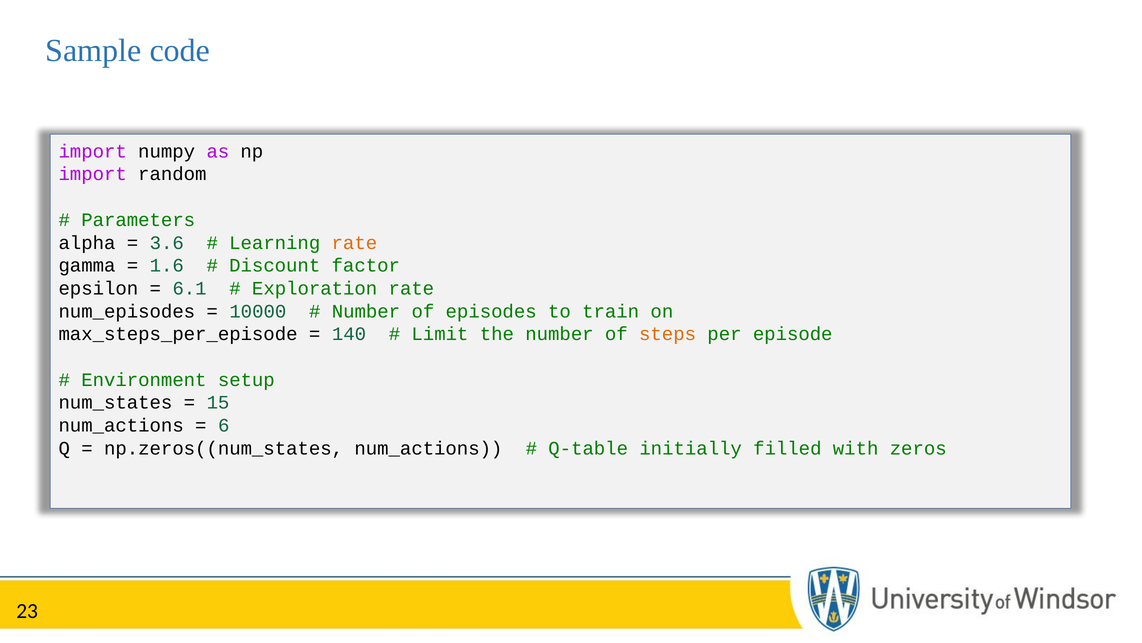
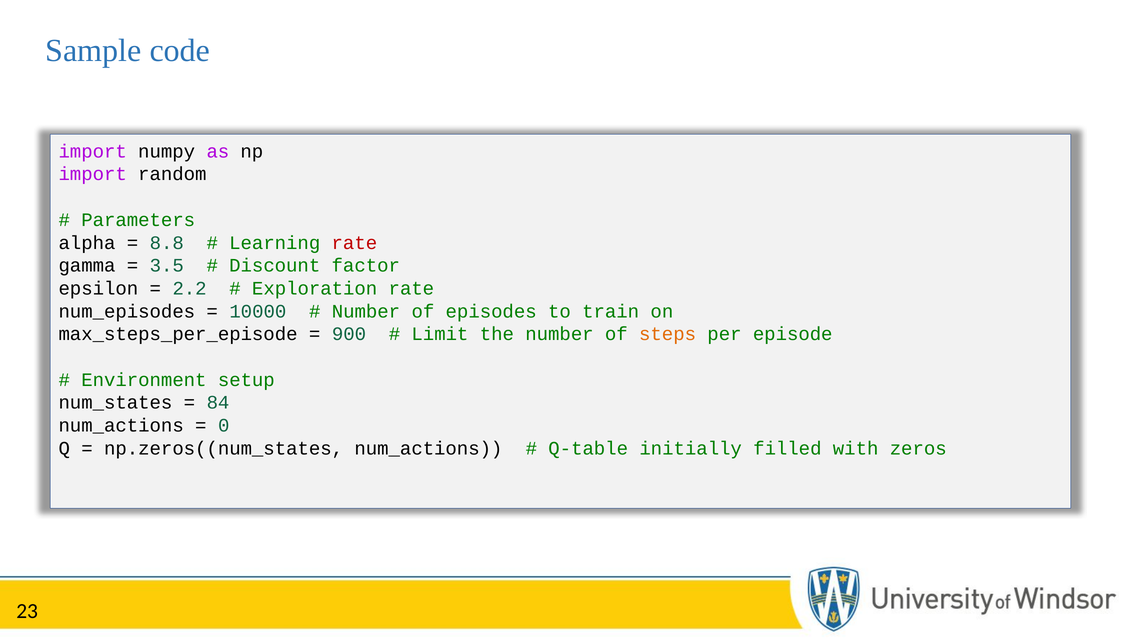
3.6: 3.6 -> 8.8 (167, 243)
rate colour: orange -> red (354, 243)
1.6: 1.6 -> 3.5 (167, 265)
6.1: 6.1 -> 2.2 (190, 288)
140: 140 -> 900 (349, 334)
15: 15 -> 84 (218, 402)
6: 6 -> 0 (224, 425)
